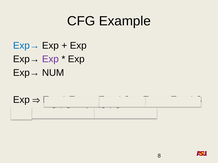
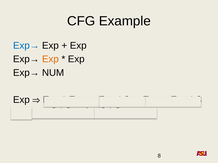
Exp colour: purple -> orange (50, 59)
